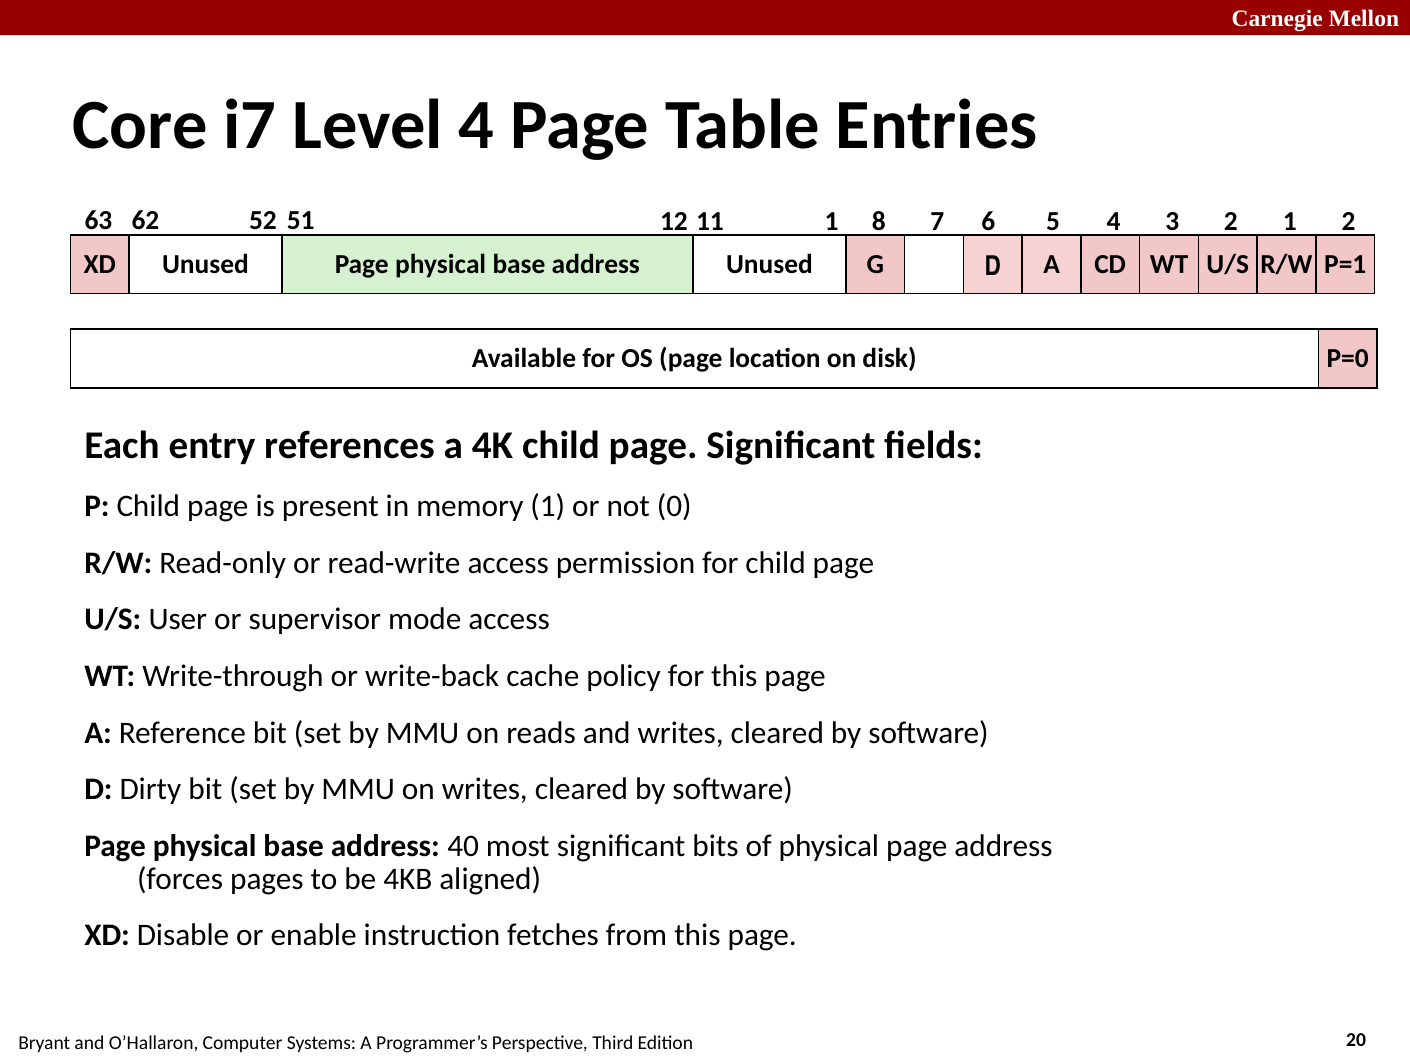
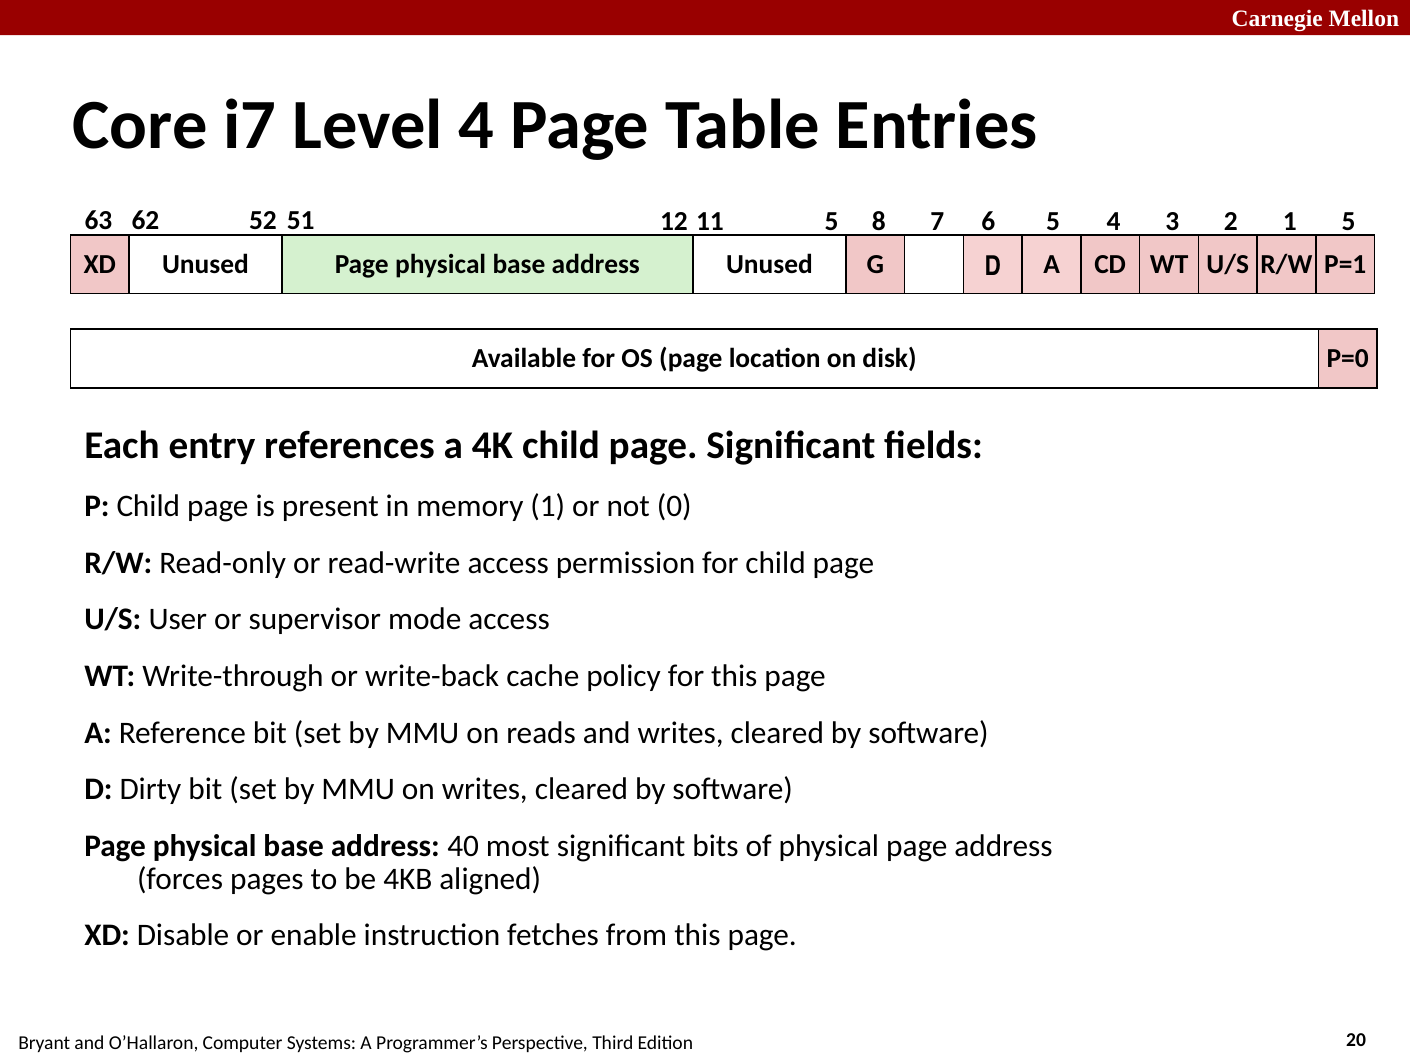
11 1: 1 -> 5 (831, 221)
1 2: 2 -> 5 (1349, 221)
